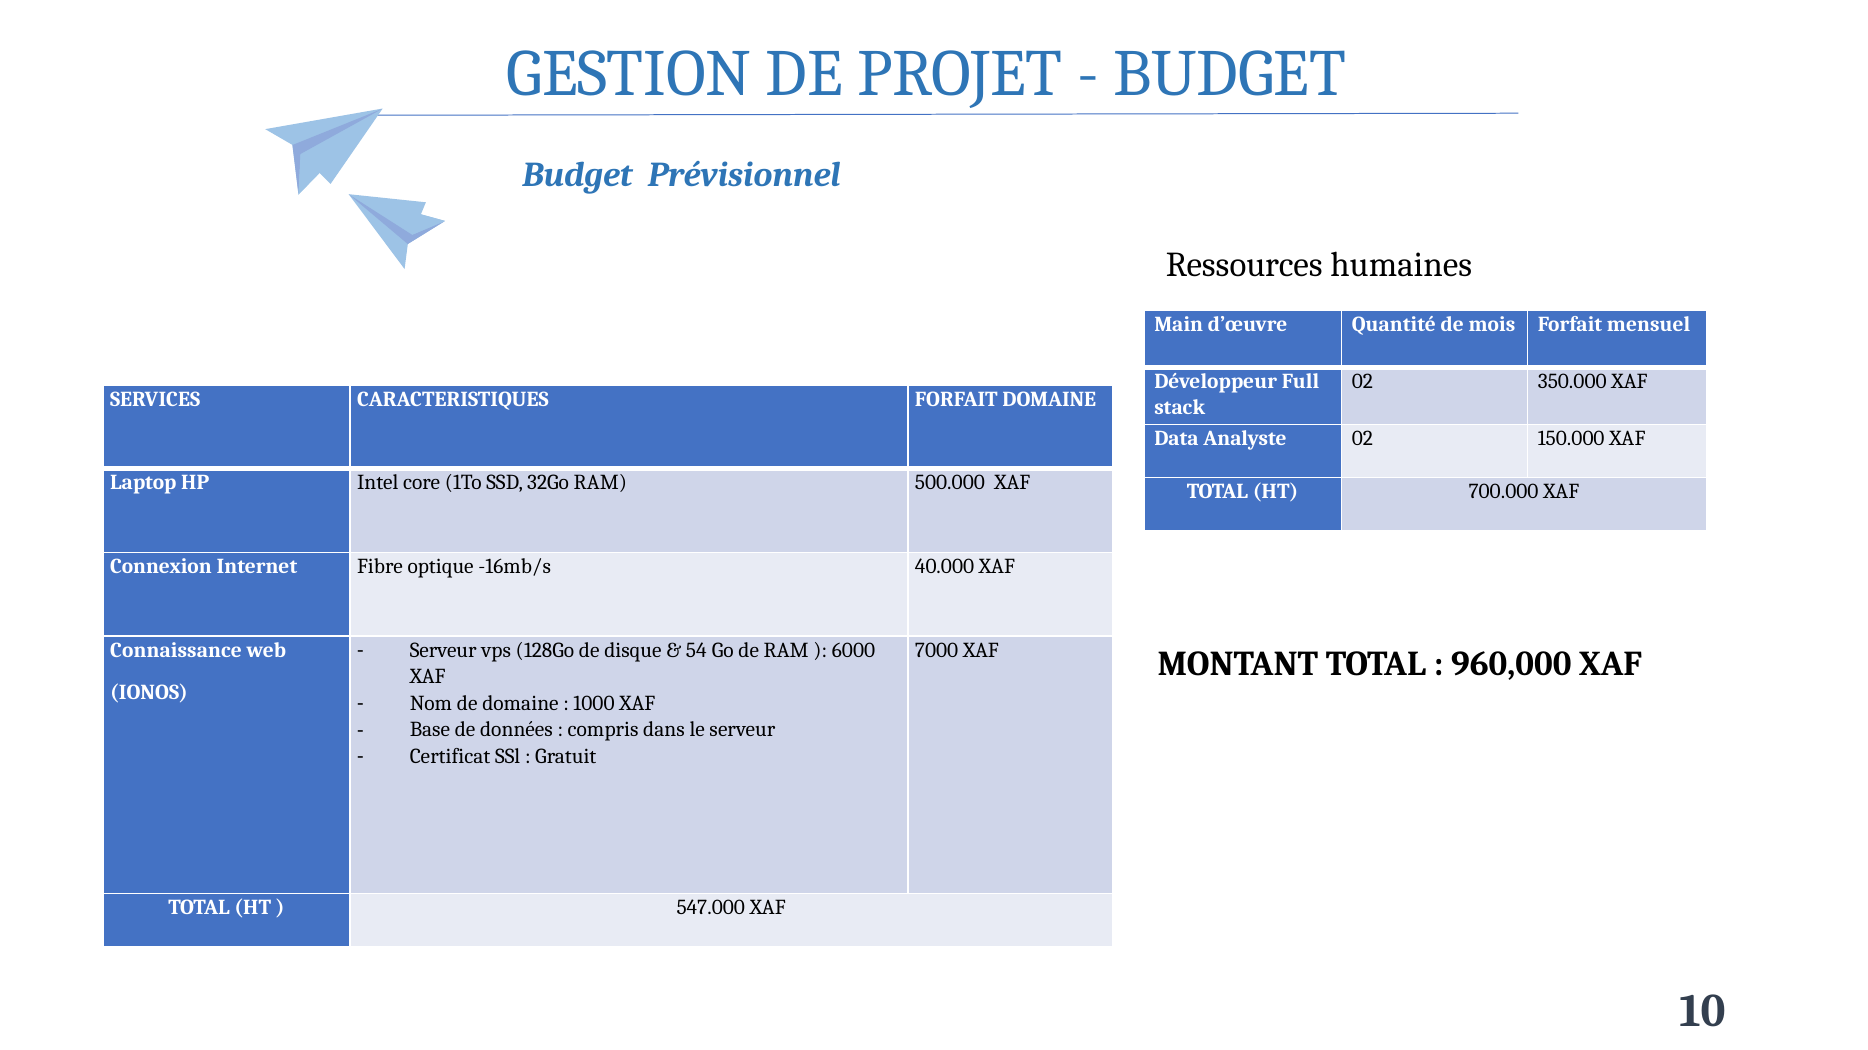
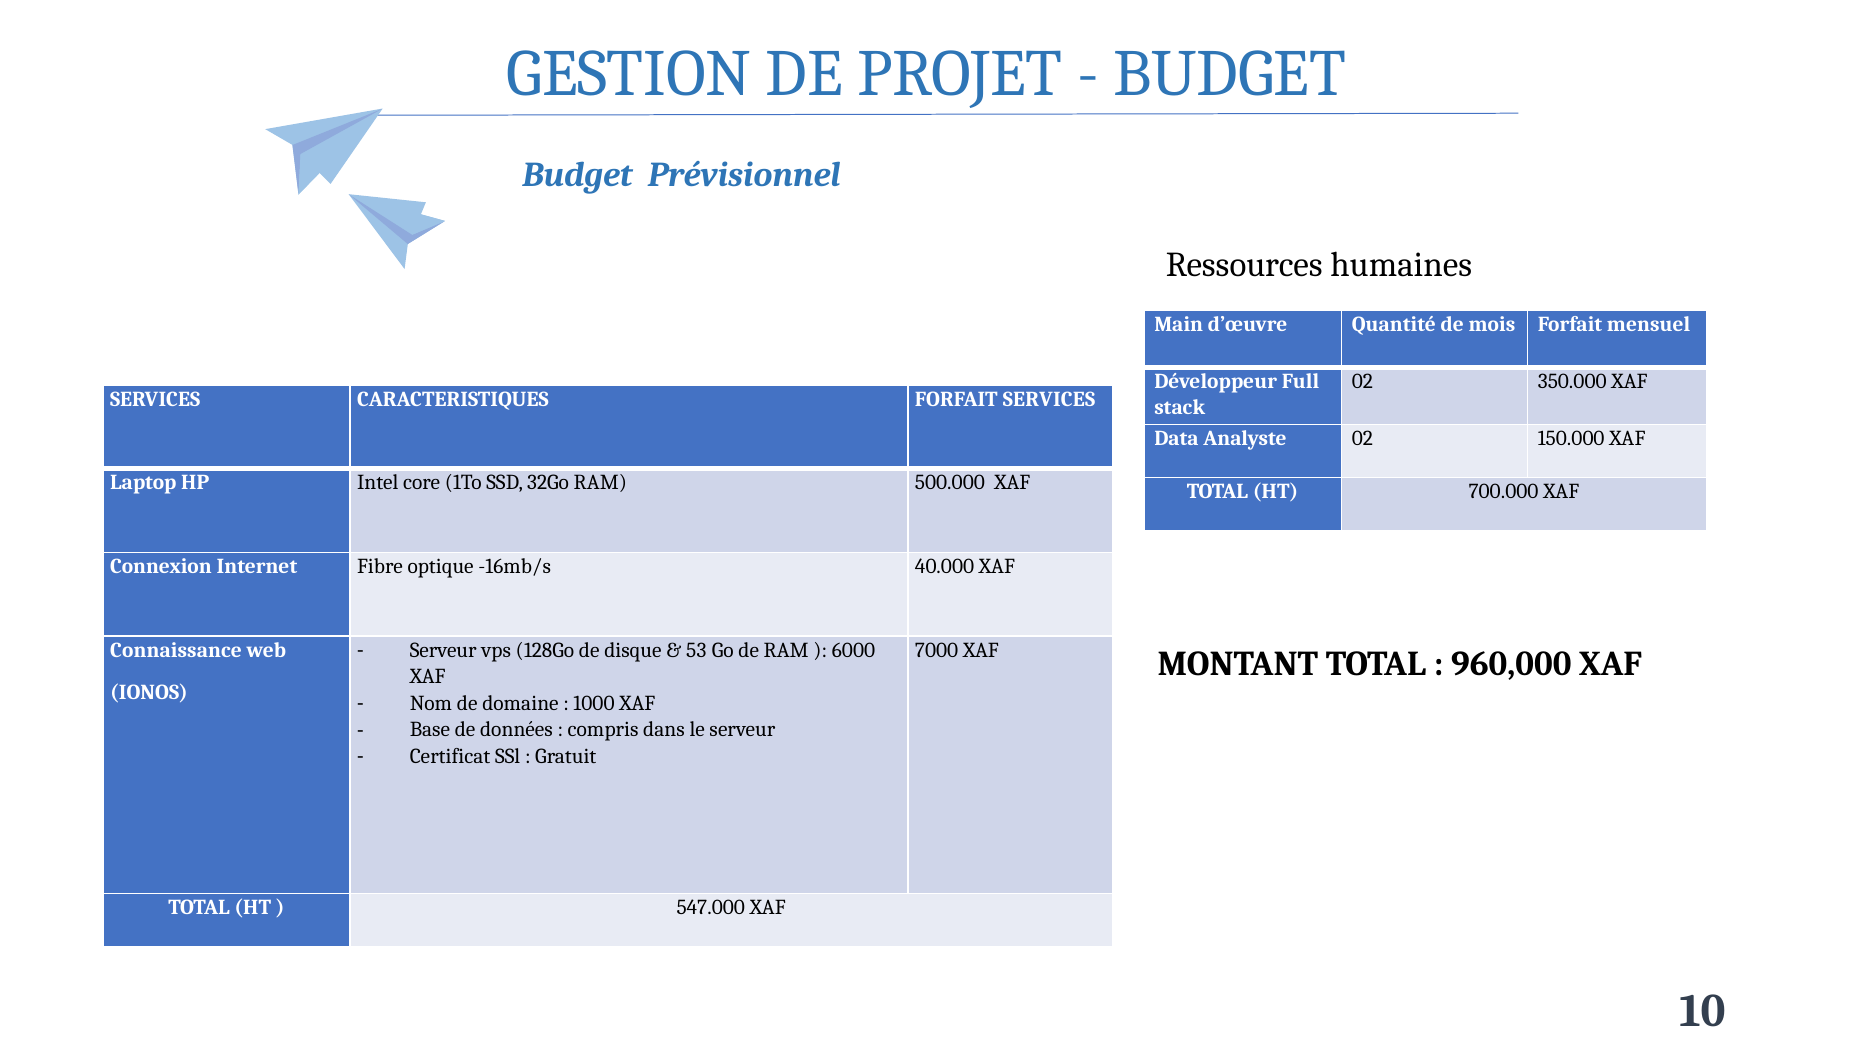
FORFAIT DOMAINE: DOMAINE -> SERVICES (1049, 400)
54: 54 -> 53 (696, 651)
